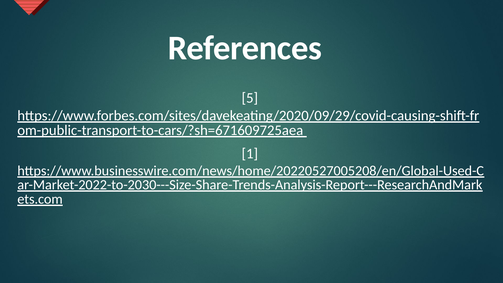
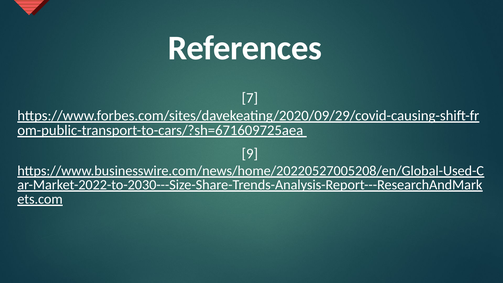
5: 5 -> 7 (250, 98)
1: 1 -> 9 (250, 153)
